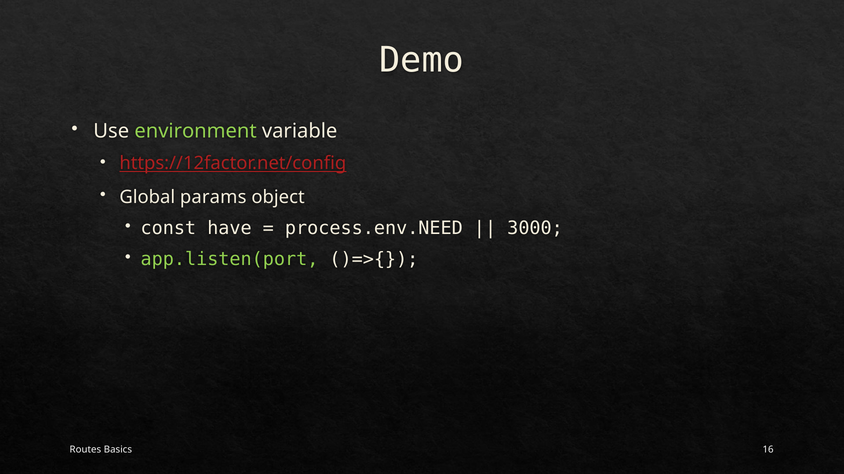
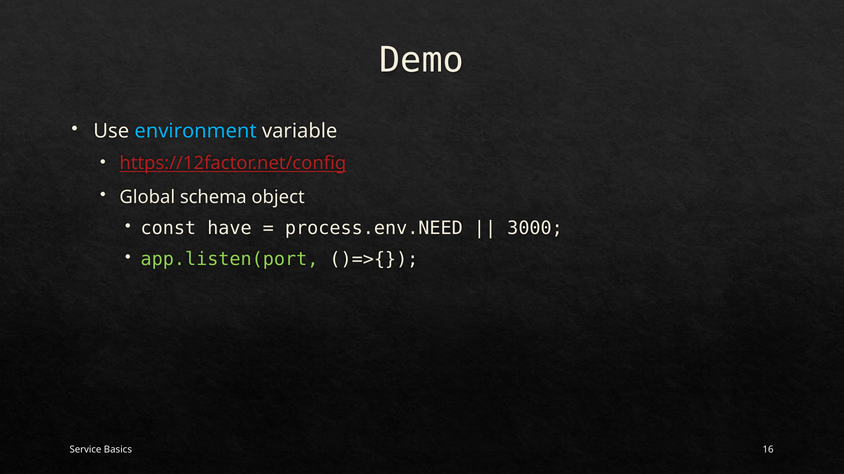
environment colour: light green -> light blue (196, 131)
params: params -> schema (213, 197)
Routes: Routes -> Service (85, 450)
